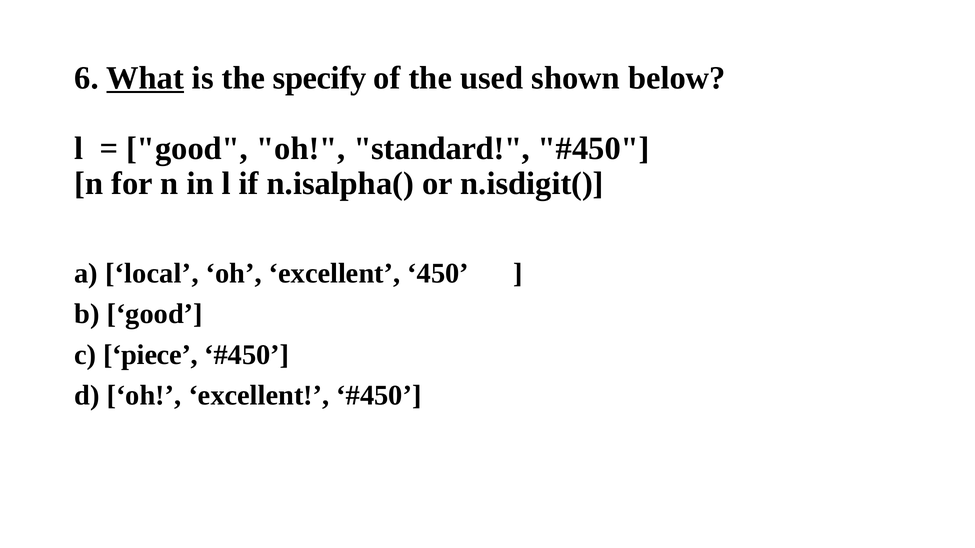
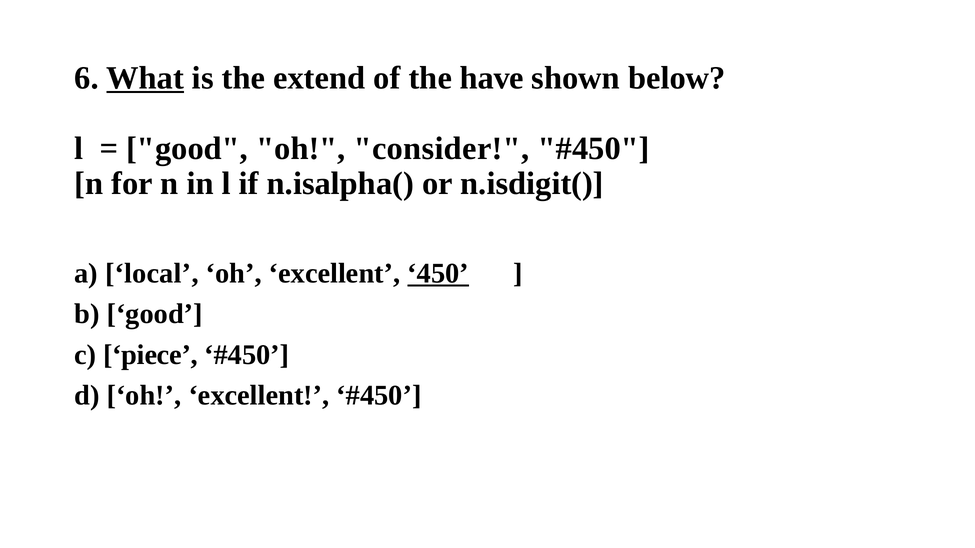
specify: specify -> extend (319, 78)
used: used -> have (492, 78)
standard: standard -> consider (442, 149)
450 underline: none -> present (438, 273)
